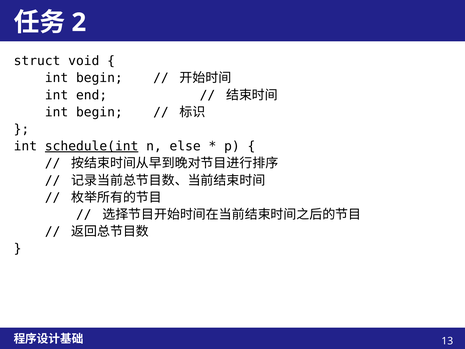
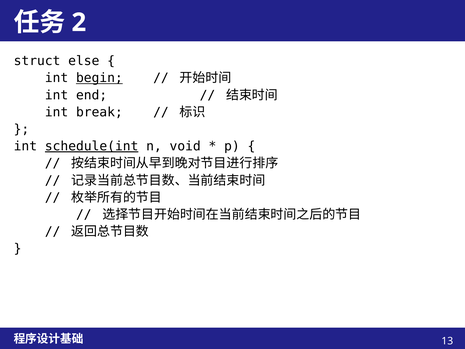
void: void -> else (84, 61)
begin underline: none -> present (99, 78)
begin: begin -> break (99, 112)
else: else -> void (185, 146)
